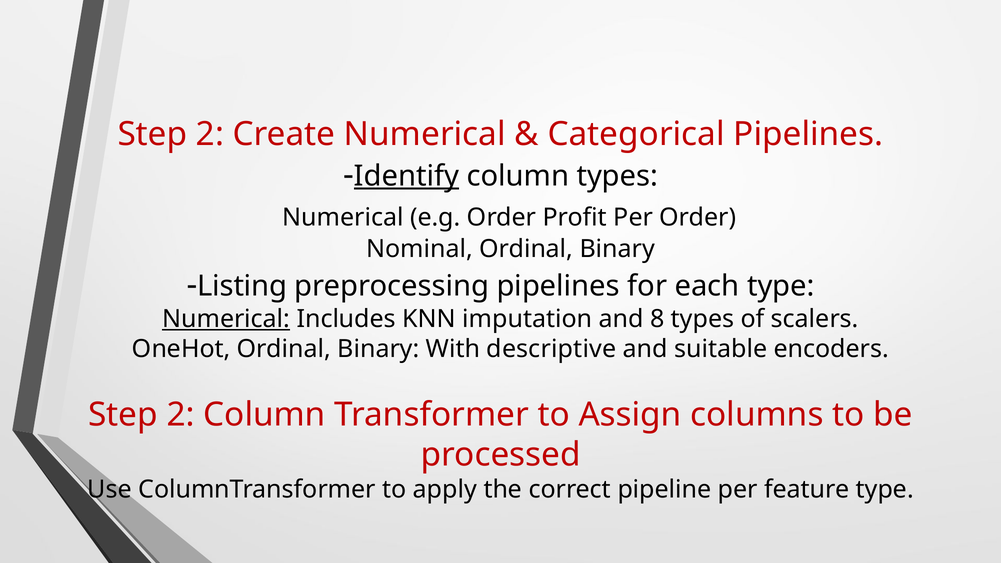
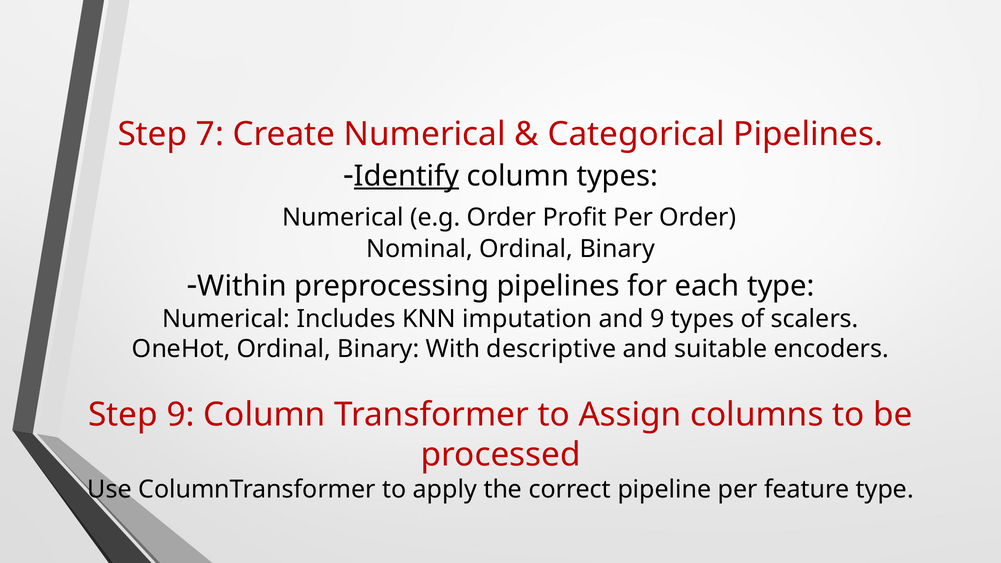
2: 2 -> 7 (210, 134)
Listing: Listing -> Within (242, 286)
Numerical underline: present -> none (226, 319)
and 8: 8 -> 9 (657, 319)
2: 2 -> 9 (181, 415)
